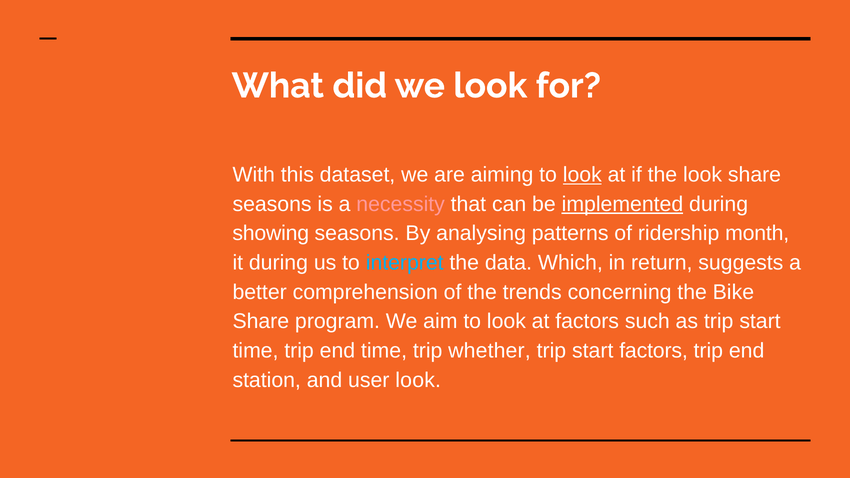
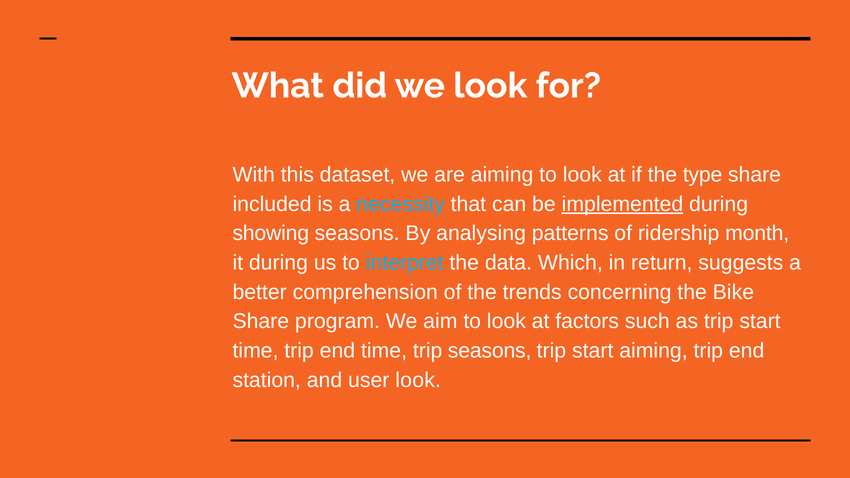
look underline: present -> none (582, 175)
the look: look -> type (703, 175)
seasons: seasons -> included (272, 204)
necessity colour: pink -> light blue (401, 204)
trip whether: whether -> seasons (490, 351)
start factors: factors -> aiming (653, 351)
